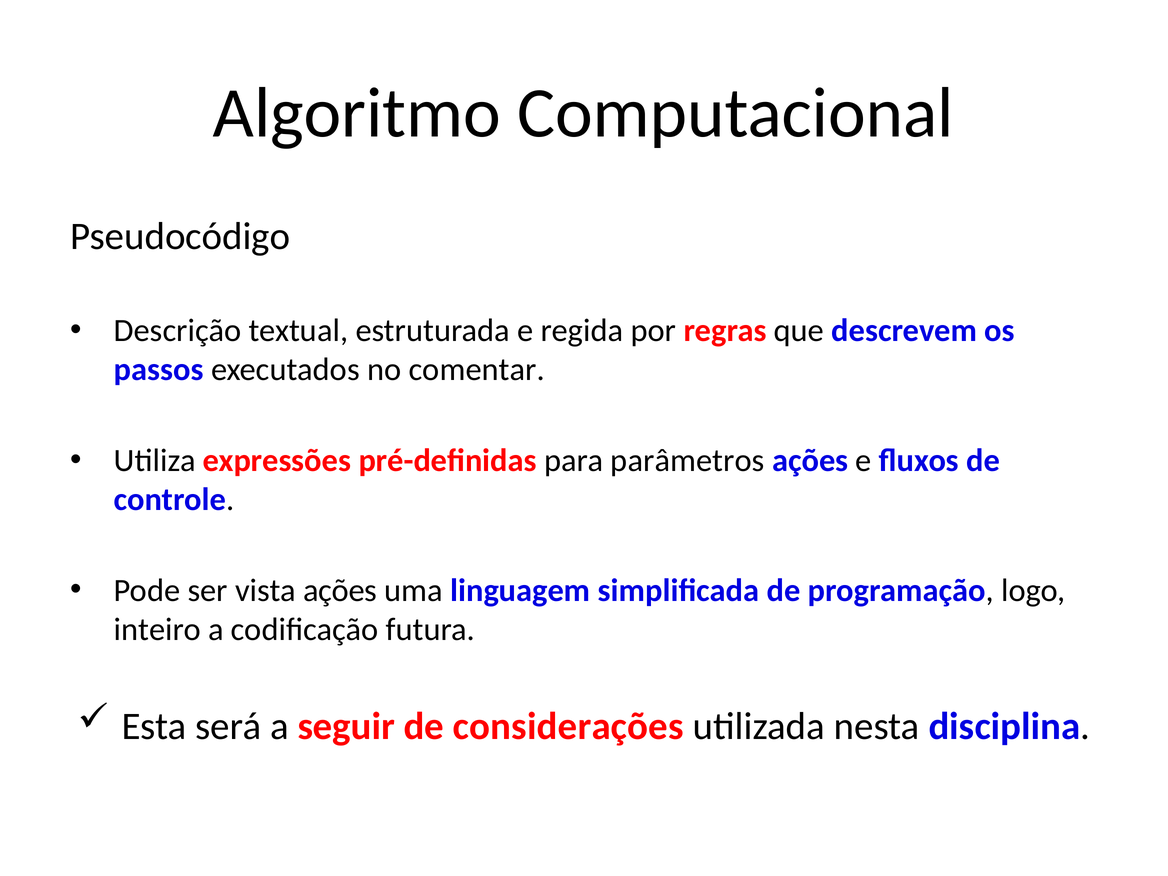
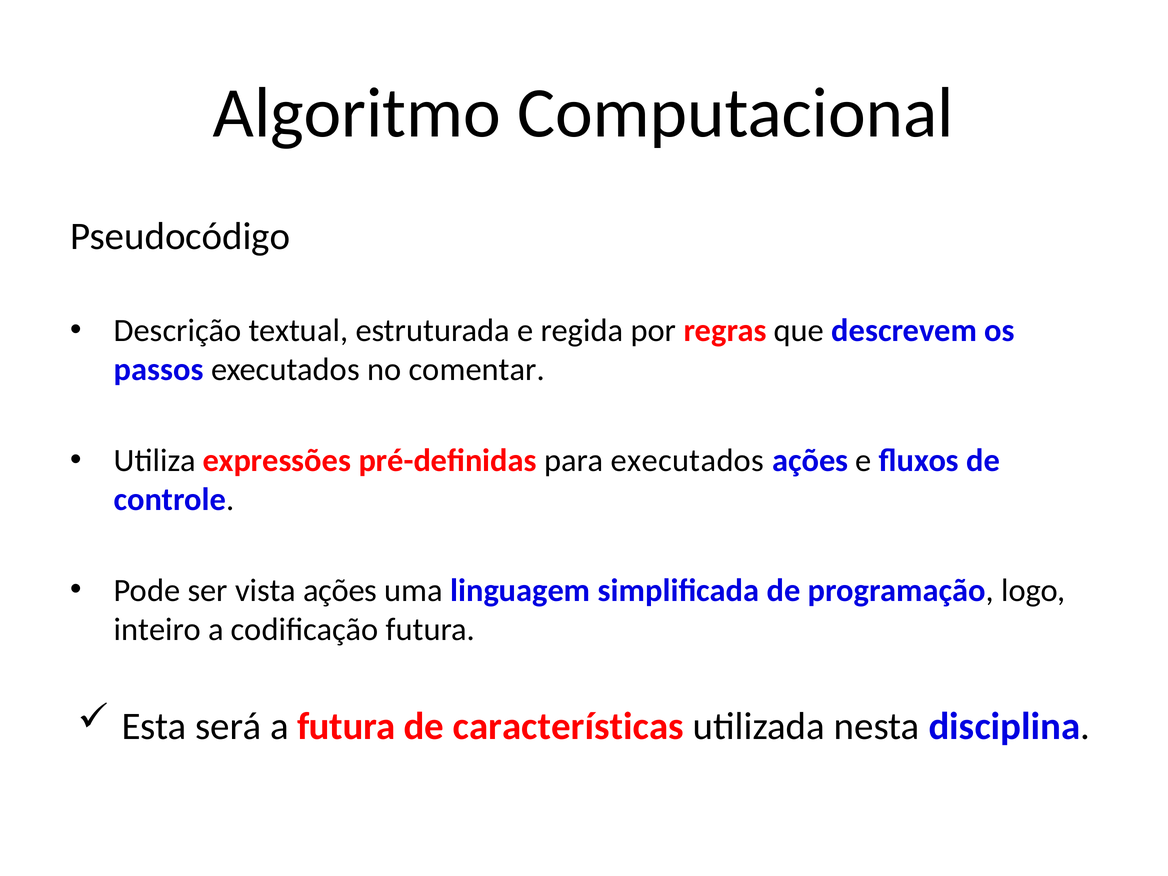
para parâmetros: parâmetros -> executados (687, 461)
a seguir: seguir -> futura (346, 726)
considerações: considerações -> características (568, 726)
